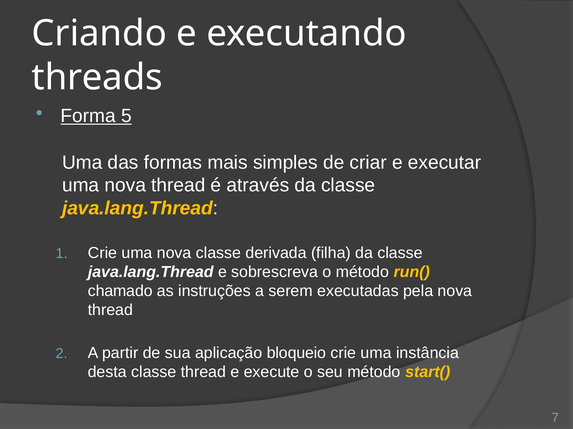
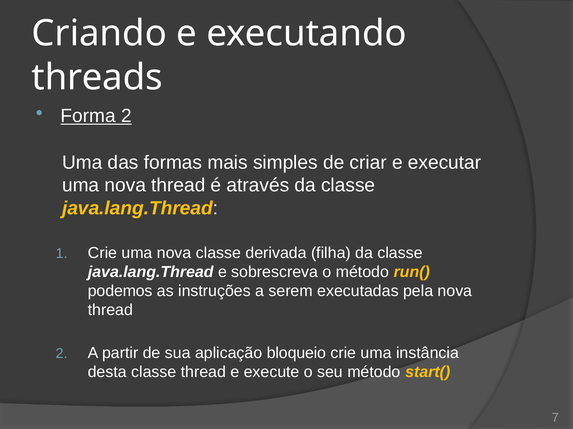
Forma 5: 5 -> 2 (126, 116)
chamado: chamado -> podemos (120, 291)
